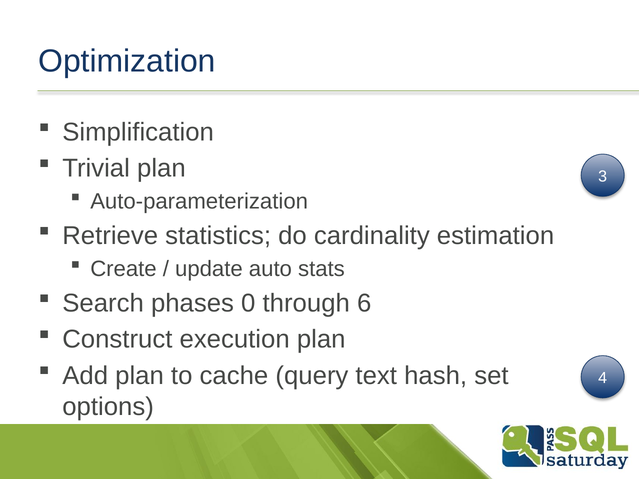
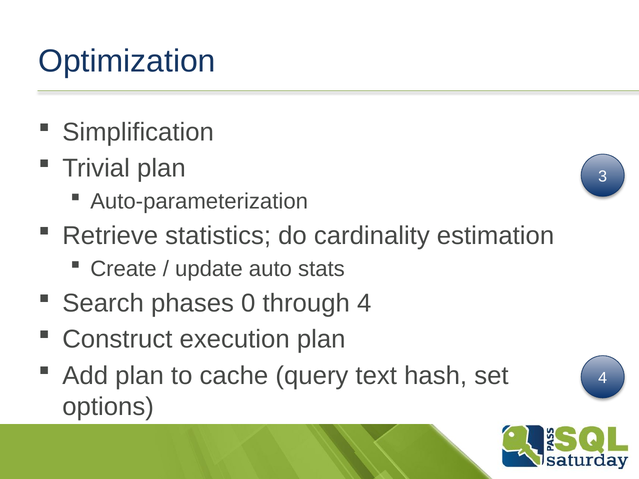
through 6: 6 -> 4 (364, 303)
